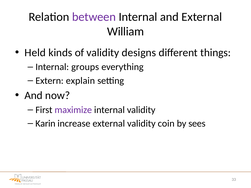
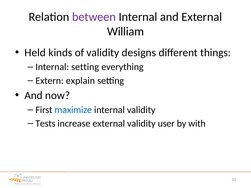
Internal groups: groups -> setting (85, 67)
maximize colour: purple -> blue (73, 110)
Karin: Karin -> Tests (45, 124)
coin: coin -> user (166, 124)
sees: sees -> with (197, 124)
